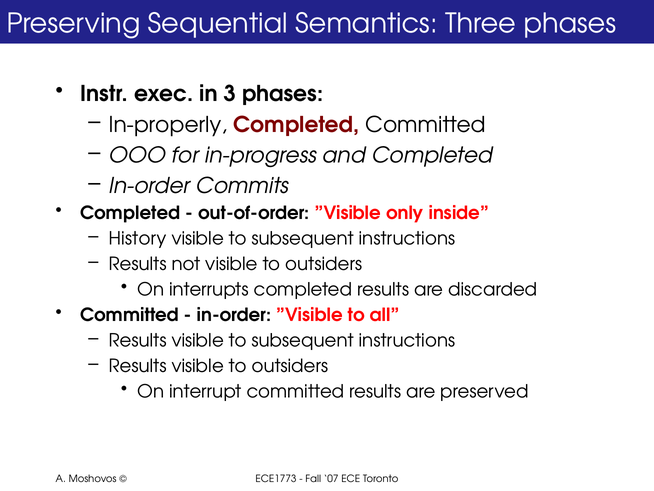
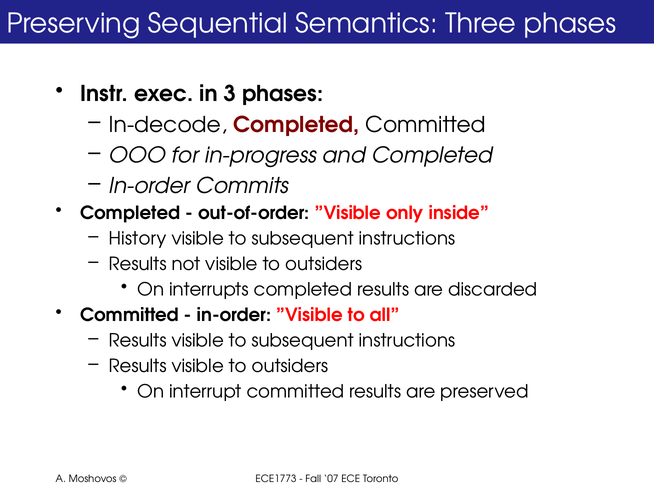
In-properly: In-properly -> In-decode (168, 125)
